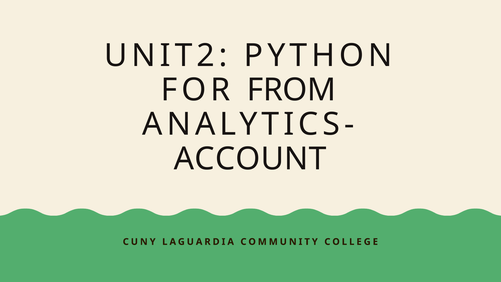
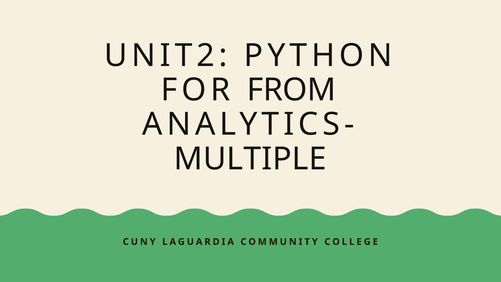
ACCOUNT: ACCOUNT -> MULTIPLE (250, 159)
